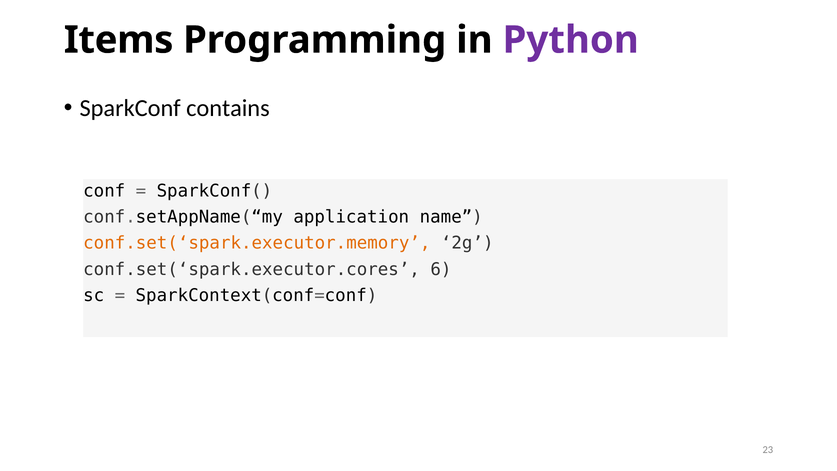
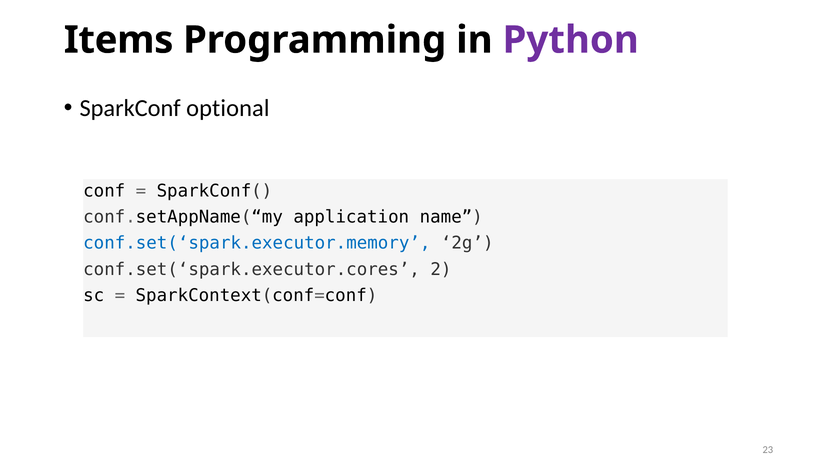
contains: contains -> optional (228, 108)
conf.set(‘spark.executor.memory colour: orange -> blue (257, 243)
6: 6 -> 2 (441, 269)
